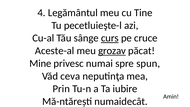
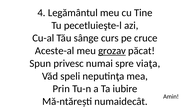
curs underline: present -> none (110, 38)
Mine: Mine -> Spun (40, 63)
spun: spun -> viaţa (148, 63)
ceva: ceva -> speli (70, 76)
